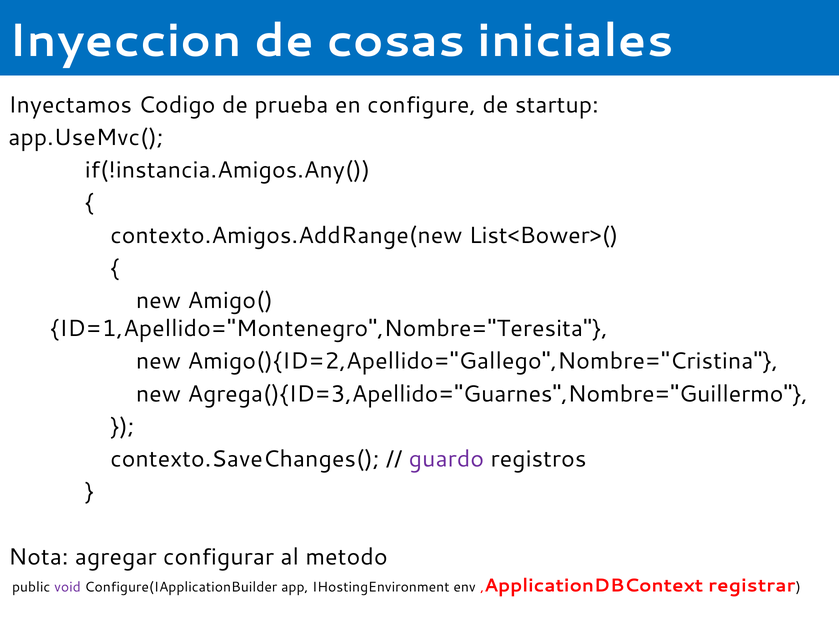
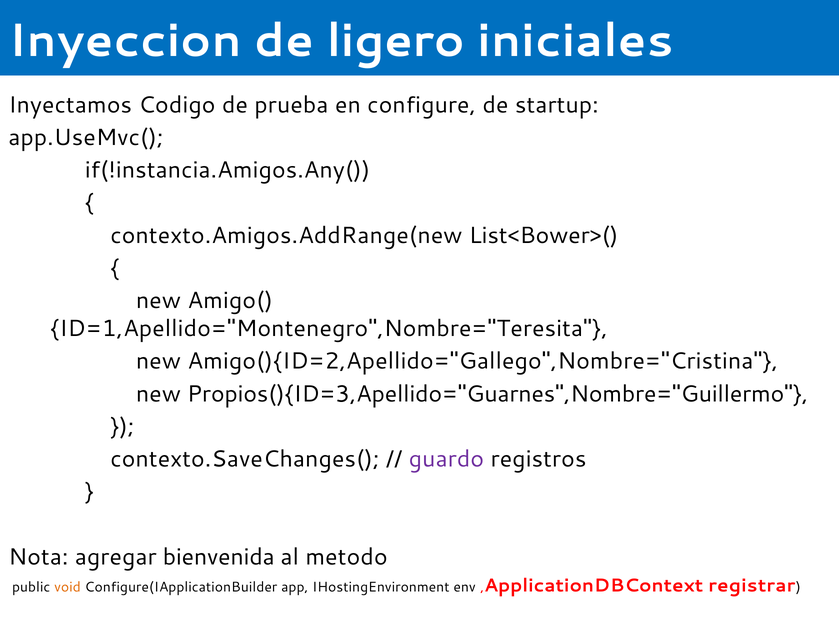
cosas: cosas -> ligero (396, 41)
Agrega(){ID=3,Apellido="Guarnes",Nombre="Guillermo: Agrega(){ID=3,Apellido="Guarnes",Nombre="Guillermo -> Propios(){ID=3,Apellido="Guarnes",Nombre="Guillermo (498, 394)
configurar: configurar -> bienvenida (219, 557)
void colour: purple -> orange (68, 587)
